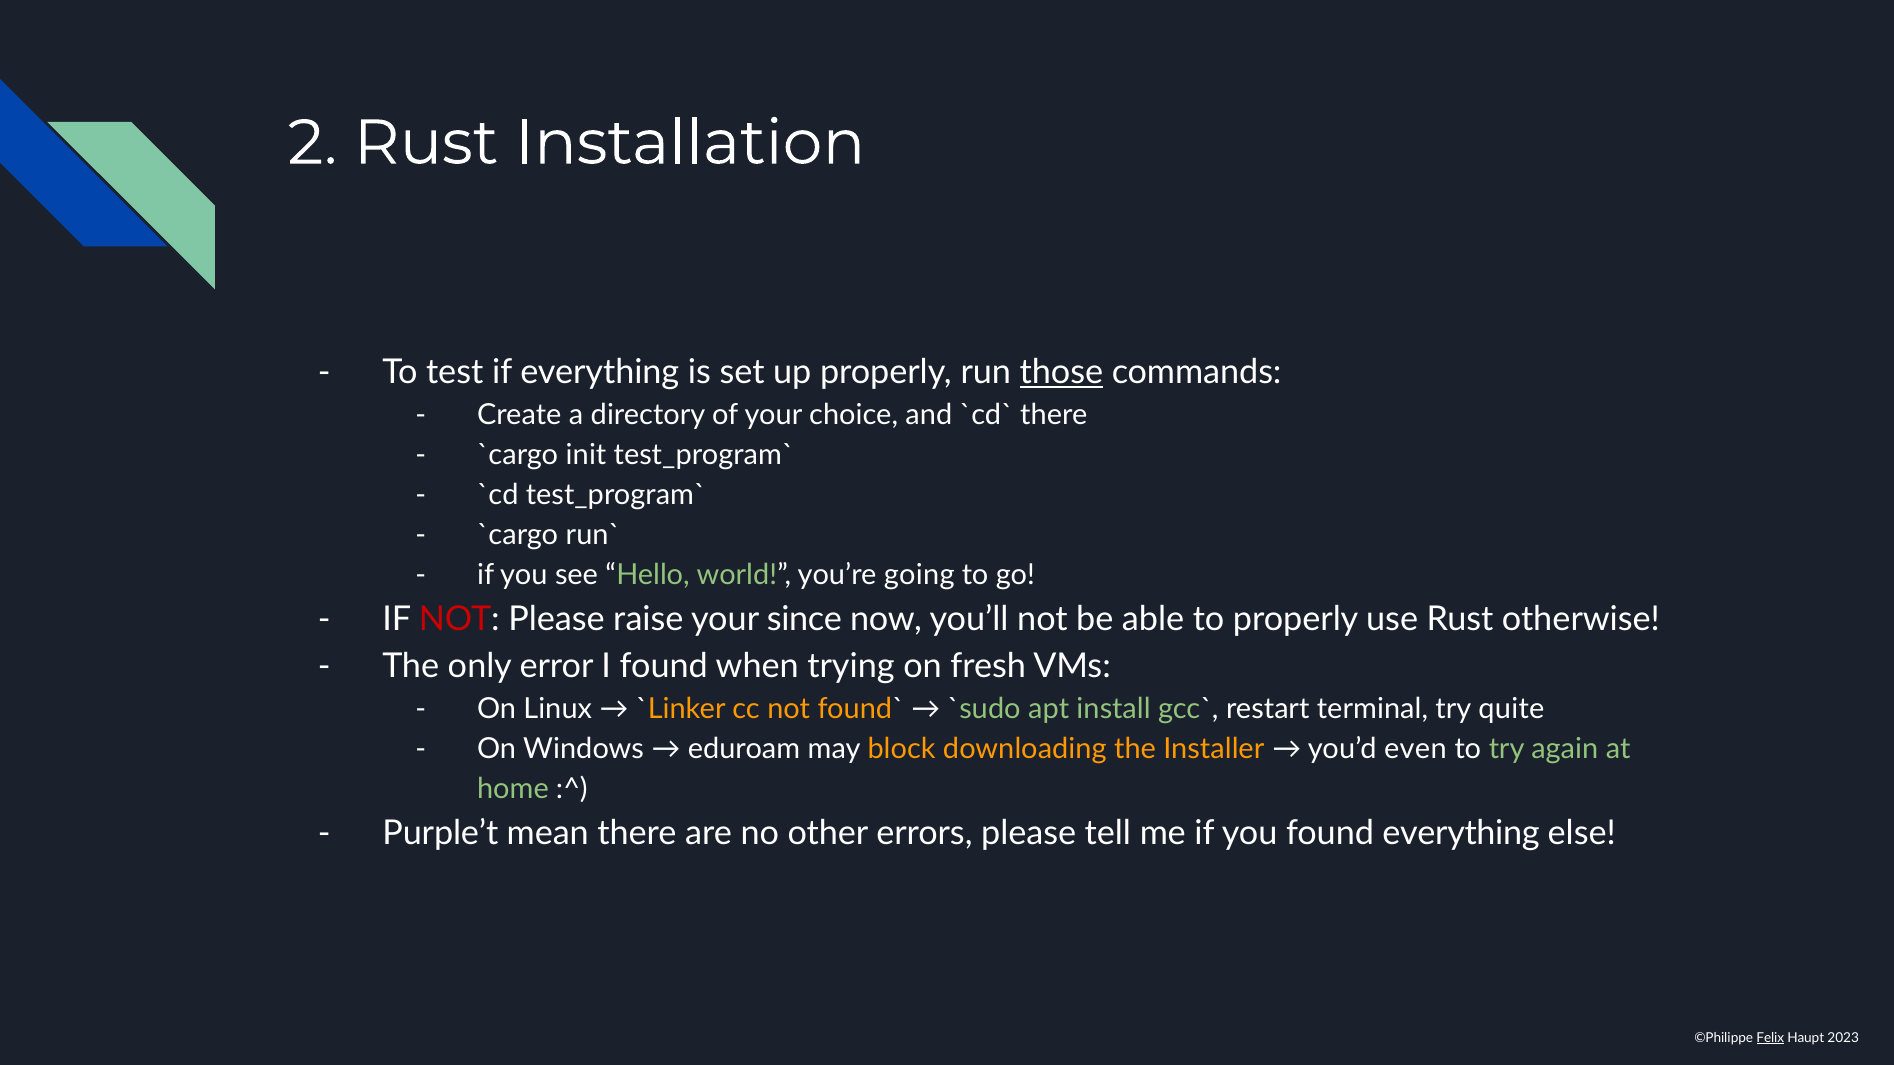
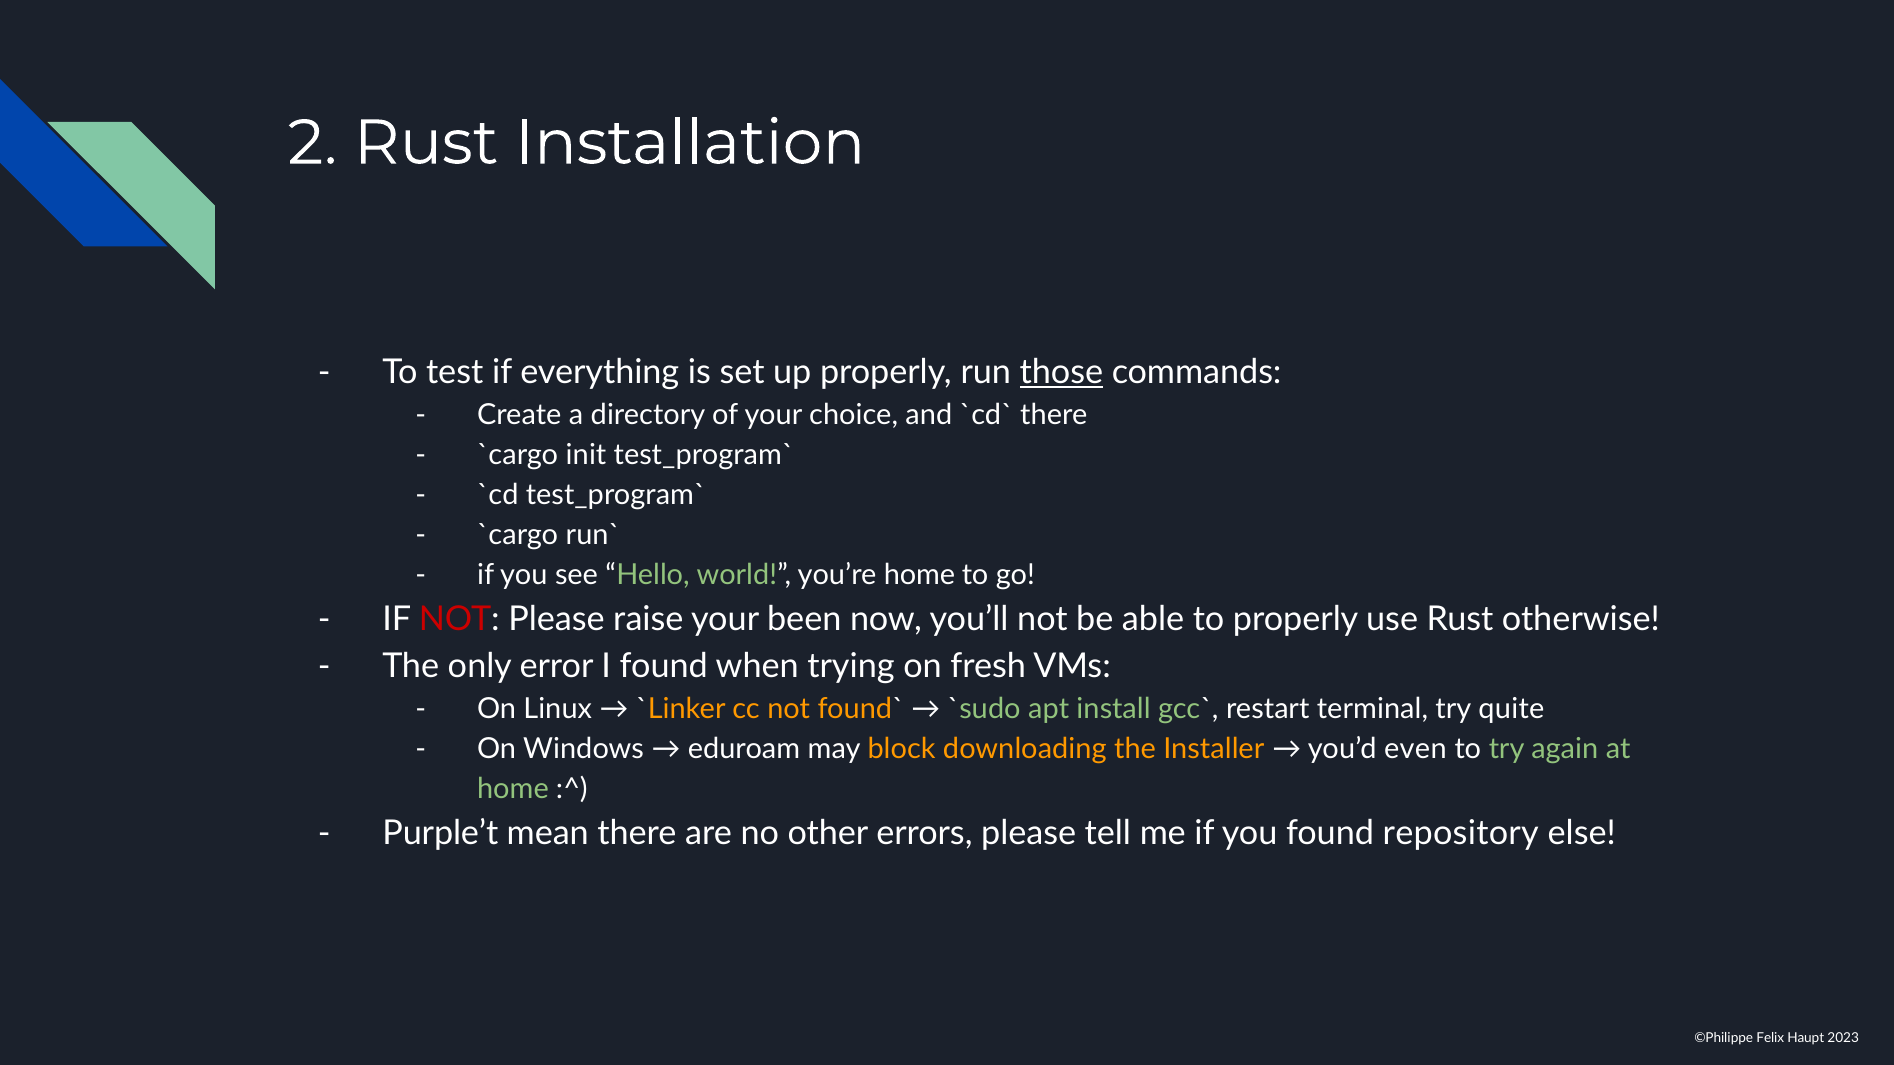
you’re going: going -> home (919, 575)
since: since -> been (804, 620)
found everything: everything -> repository (1461, 834)
Felix underline: present -> none (1770, 1038)
